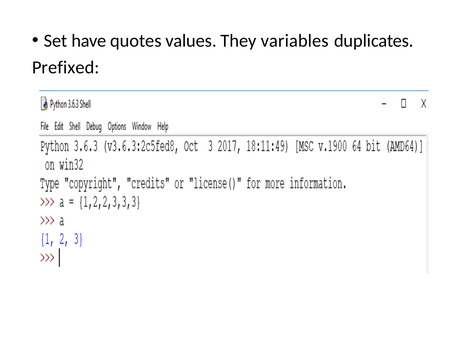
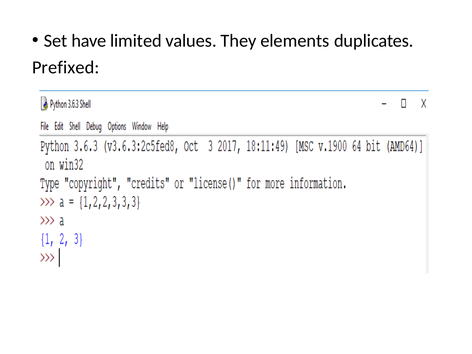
quotes: quotes -> limited (136, 41)
variables: variables -> elements (295, 41)
